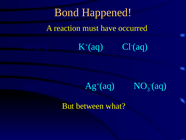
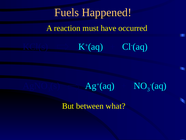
Bond: Bond -> Fuels (67, 12)
